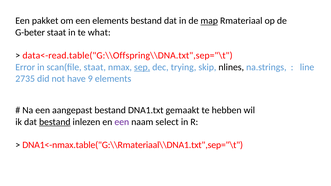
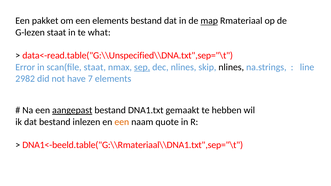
G-beter: G-beter -> G-lezen (30, 32)
data<-read.table("G:\\Offspring\\DNA.txt",sep="\t: data<-read.table("G:\\Offspring\\DNA.txt",sep="\t -> data<-read.table("G:\\Unspecified\\DNA.txt",sep="\t (128, 56)
dec trying: trying -> nlines (184, 67)
2735: 2735 -> 2982 (25, 79)
9: 9 -> 7 (90, 79)
aangepast underline: none -> present (72, 110)
bestand underline: present -> none (55, 122)
een colour: purple -> orange (122, 122)
select: select -> quote (167, 122)
DNA1<-nmax.table("G:\\Rmateriaal\\DNA1.txt",sep="\t: DNA1<-nmax.table("G:\\Rmateriaal\\DNA1.txt",sep="\t -> DNA1<-beeld.table("G:\\Rmateriaal\\DNA1.txt",sep="\t (133, 145)
